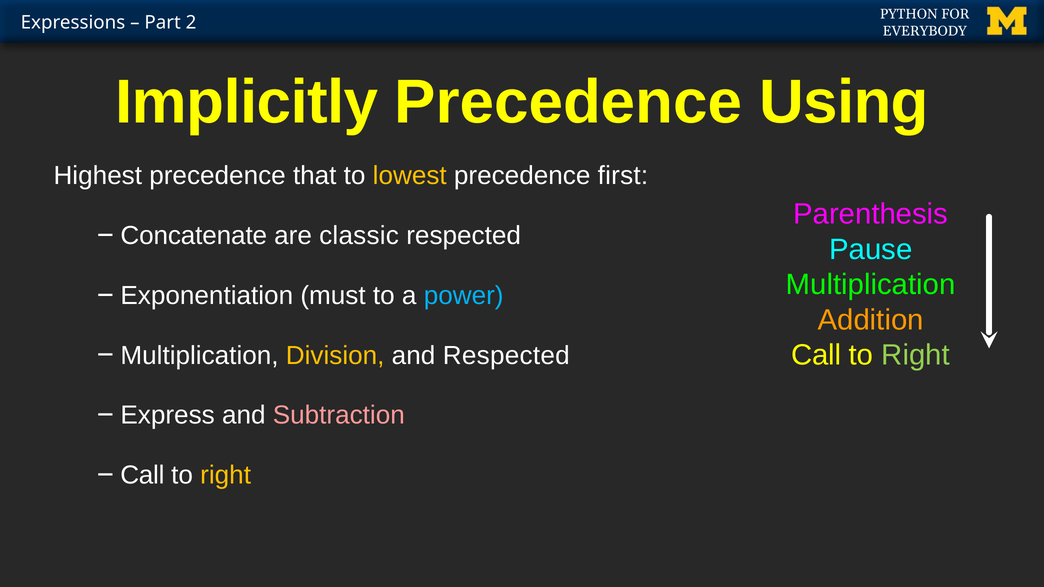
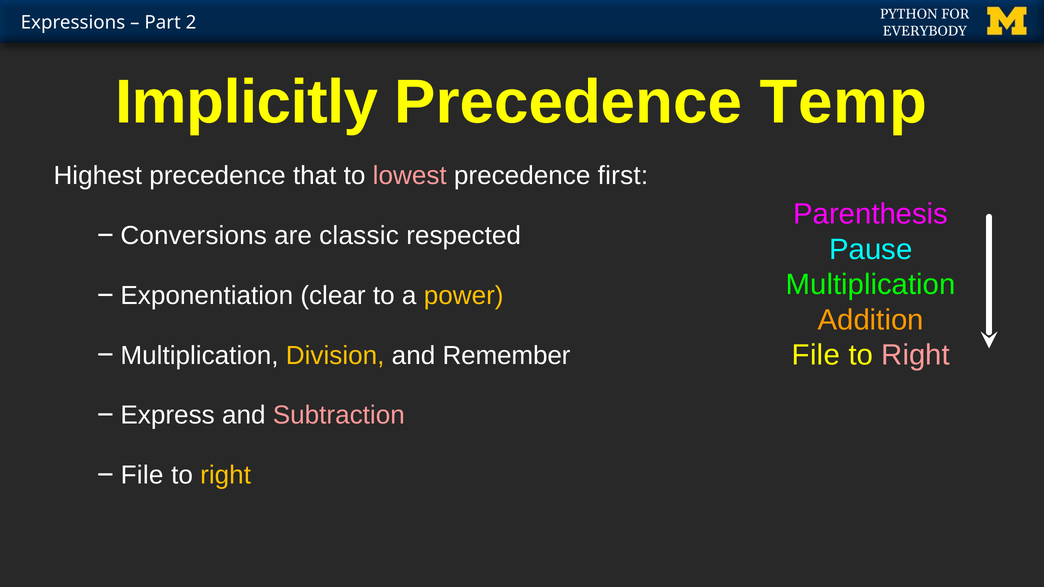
Using: Using -> Temp (843, 103)
lowest colour: yellow -> pink (410, 176)
Concatenate: Concatenate -> Conversions (194, 236)
must: must -> clear (333, 296)
power colour: light blue -> yellow (464, 296)
Call: Call -> File (816, 355)
Right colour: light green -> pink (916, 355)
and Respected: Respected -> Remember (506, 356)
Call: Call -> File (142, 475)
